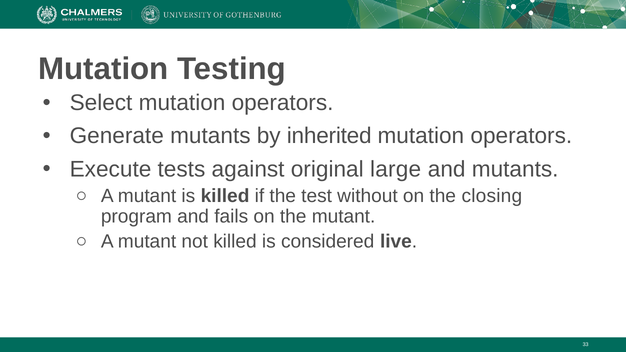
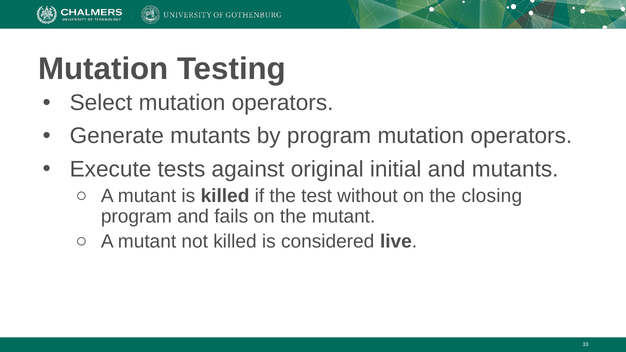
by inherited: inherited -> program (329, 136)
large: large -> initial (396, 169)
